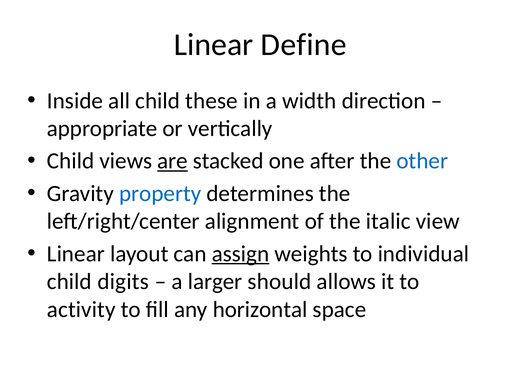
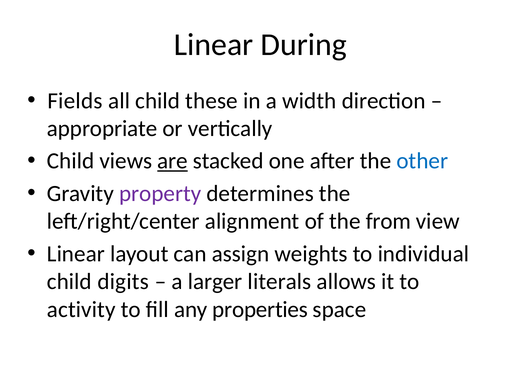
Define: Define -> During (304, 45)
Inside: Inside -> Fields (75, 101)
property colour: blue -> purple (160, 193)
italic: italic -> from (388, 221)
assign underline: present -> none (241, 254)
should: should -> literals (280, 281)
horizontal: horizontal -> properties (260, 309)
